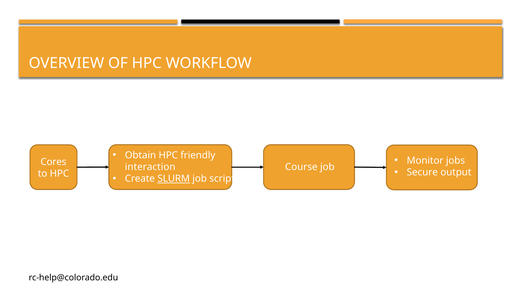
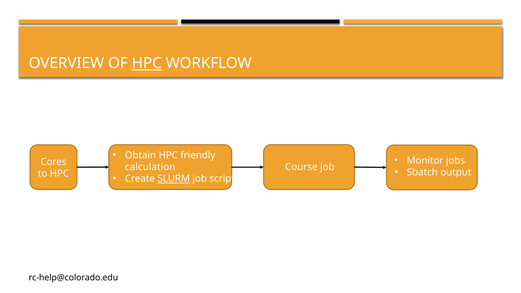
HPC underline: none -> present (147, 63)
interaction: interaction -> calculation (150, 167)
Secure: Secure -> Sbatch (422, 172)
